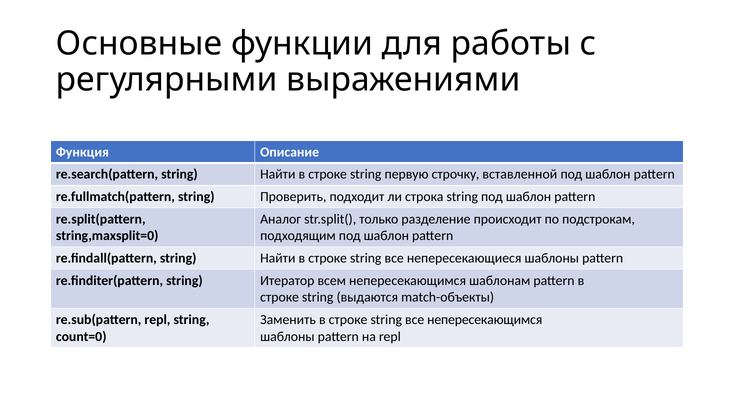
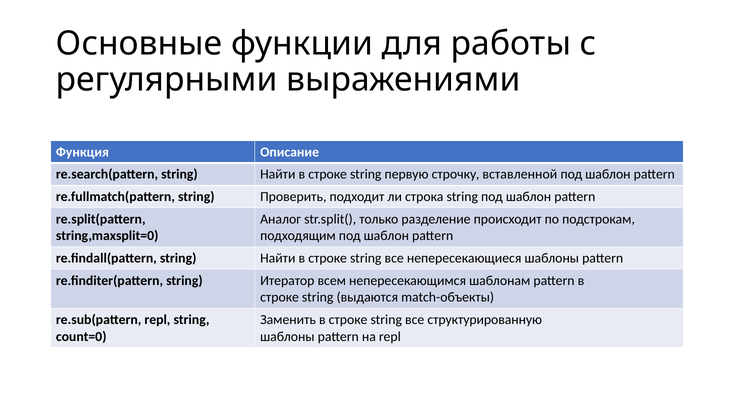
все непересекающимся: непересекающимся -> структурированную (485, 320)
